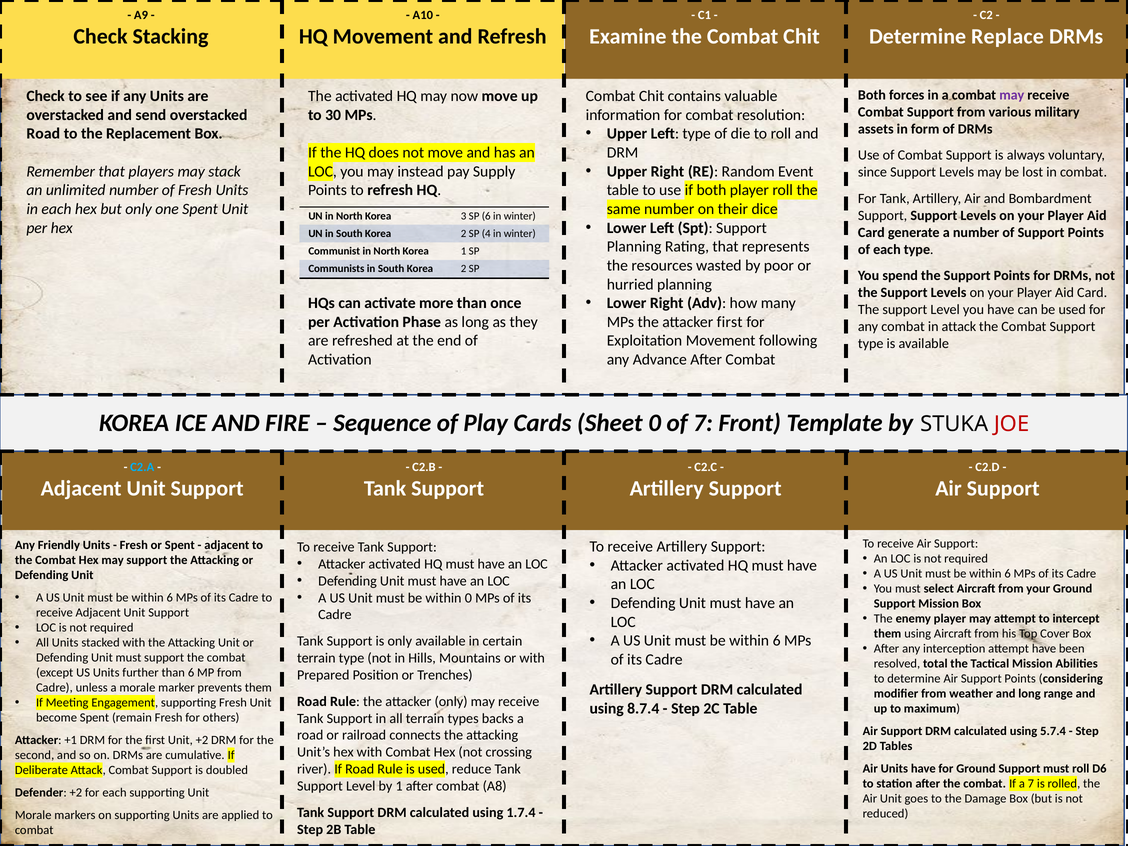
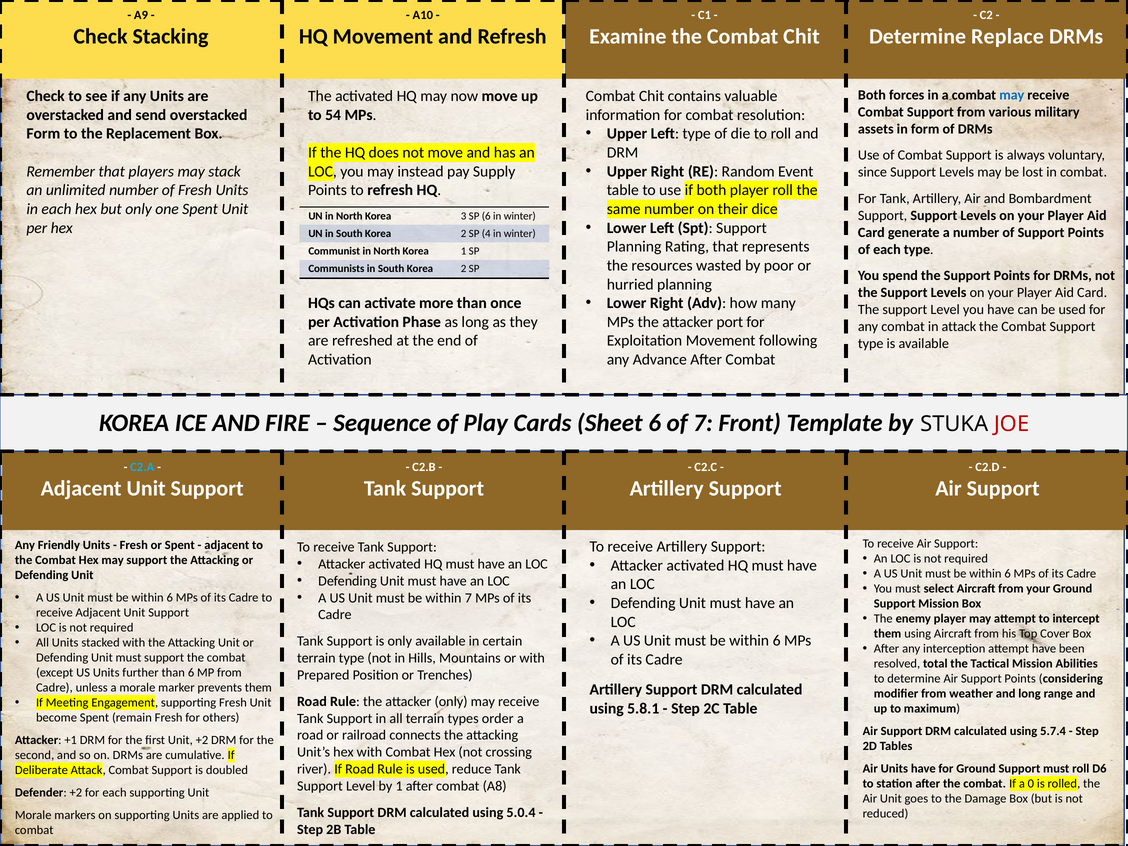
may colour: purple -> blue (1012, 95)
30: 30 -> 54 (333, 115)
Road: Road -> Form (43, 134)
attacker first: first -> port (730, 322)
Sheet 0: 0 -> 6 (655, 423)
within 0: 0 -> 7 (468, 598)
8.7.4: 8.7.4 -> 5.8.1 (643, 708)
backs: backs -> order (498, 718)
a 7: 7 -> 0 (1031, 784)
1.7.4: 1.7.4 -> 5.0.4 (521, 813)
